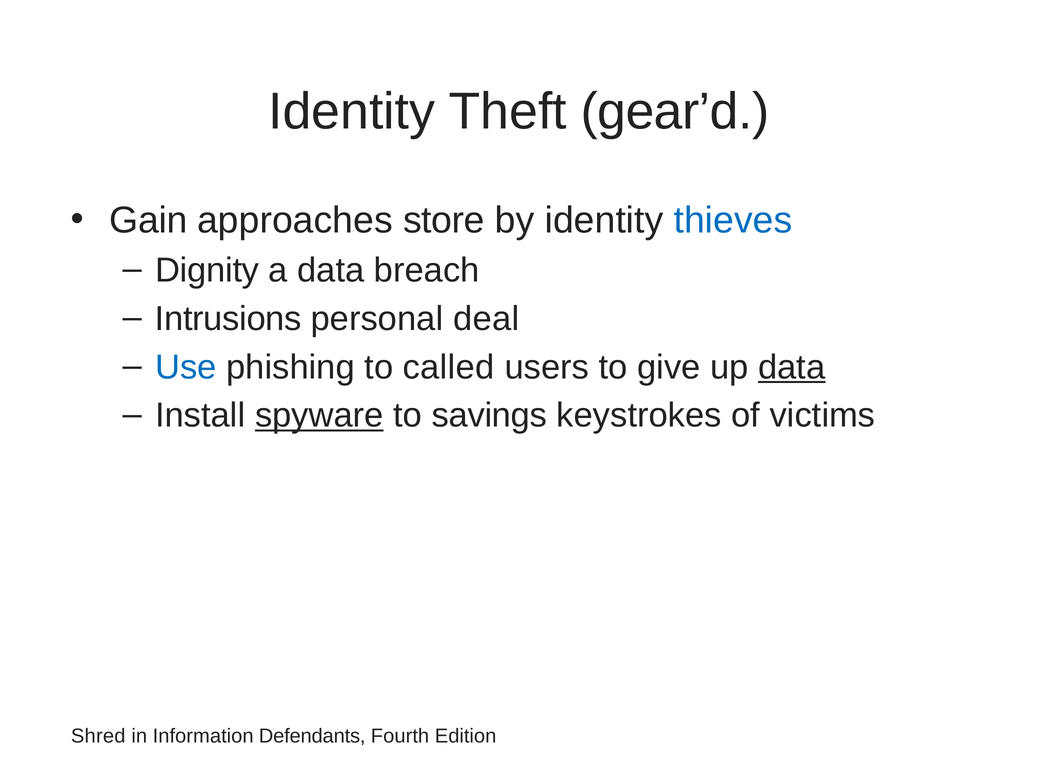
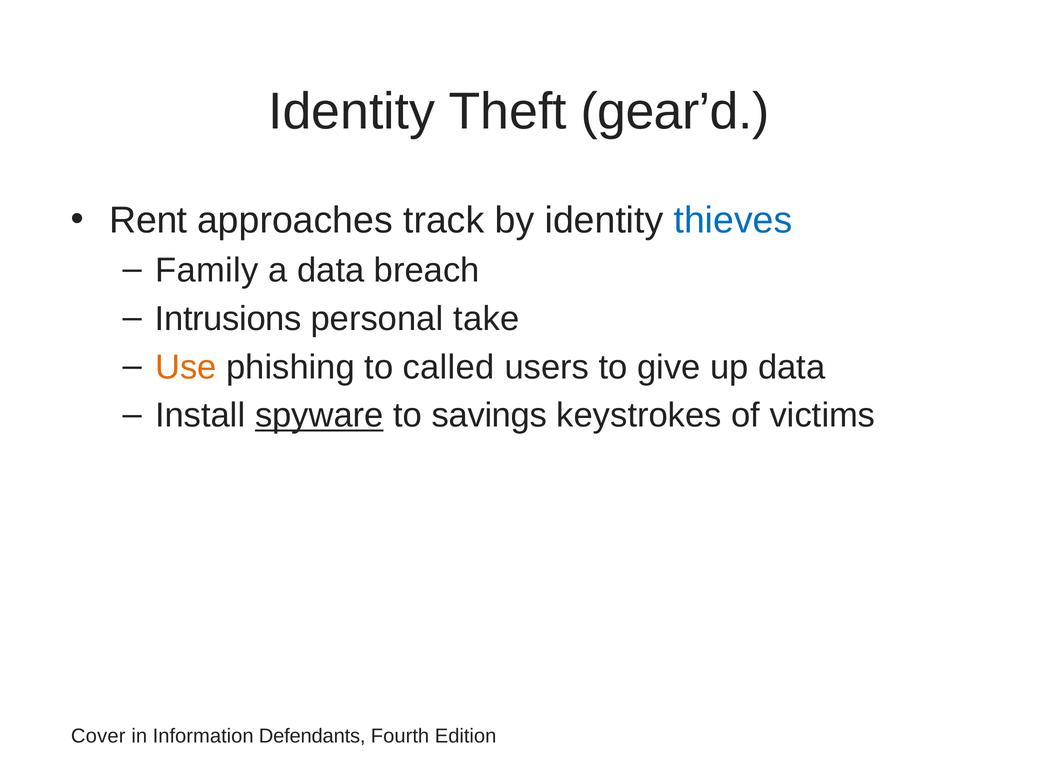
Gain: Gain -> Rent (148, 220)
store: store -> track (444, 220)
Dignity: Dignity -> Family (207, 270)
deal: deal -> take (486, 319)
Use colour: blue -> orange (186, 367)
data underline: present -> none (792, 367)
Shred: Shred -> Cover (98, 736)
